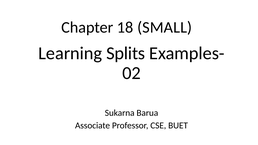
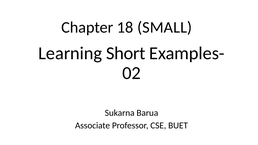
Splits: Splits -> Short (126, 53)
